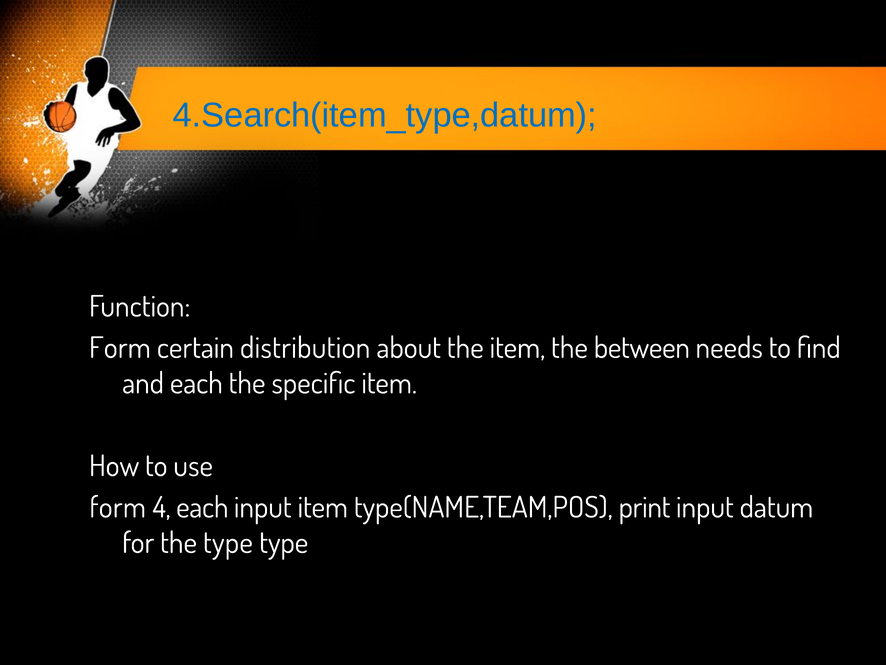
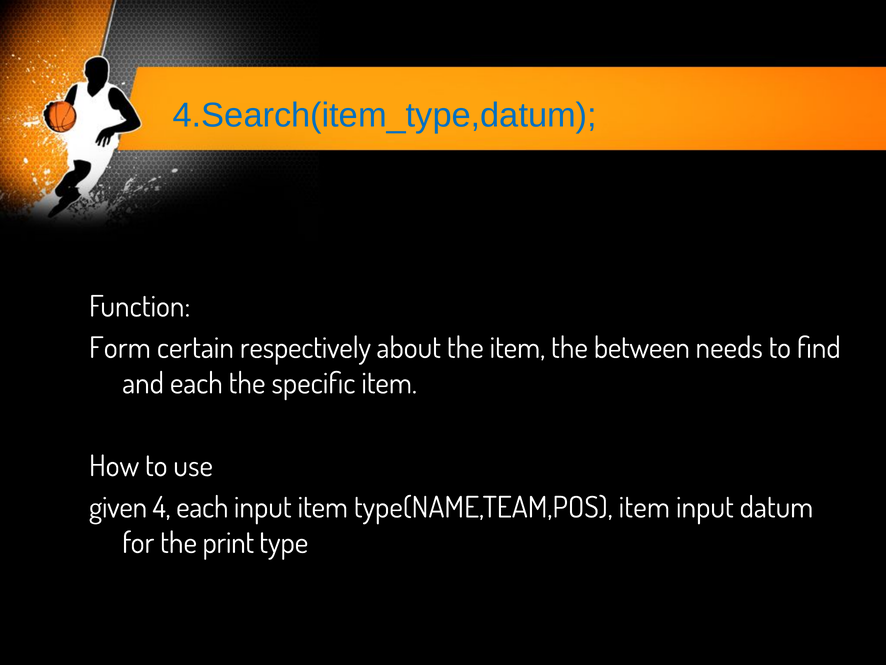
distribution: distribution -> respectively (305, 348)
form: form -> given (118, 507)
type(NAME,TEAM,POS print: print -> item (644, 507)
the type: type -> print (228, 543)
